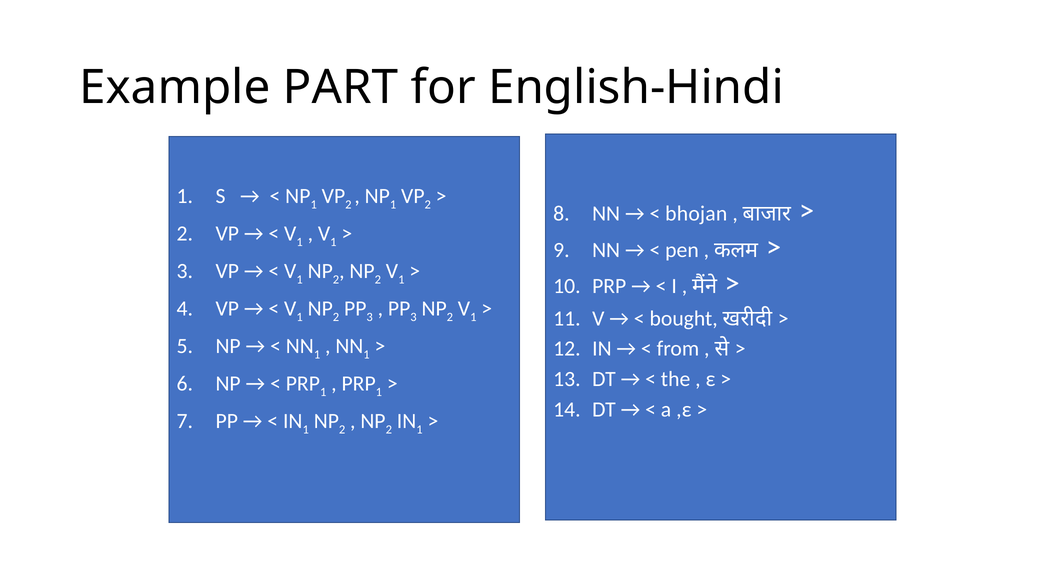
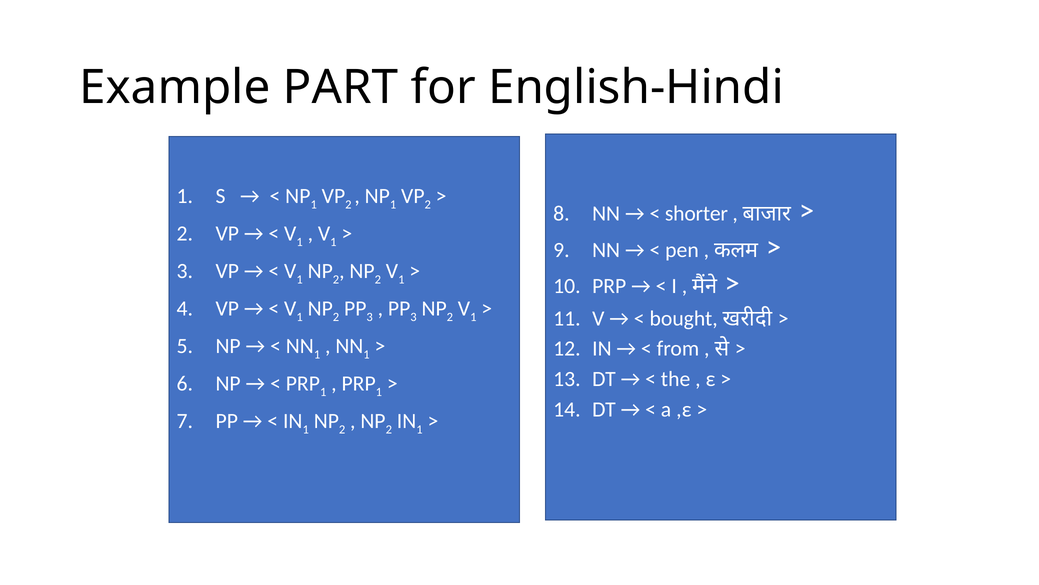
bhojan: bhojan -> shorter (696, 213)
